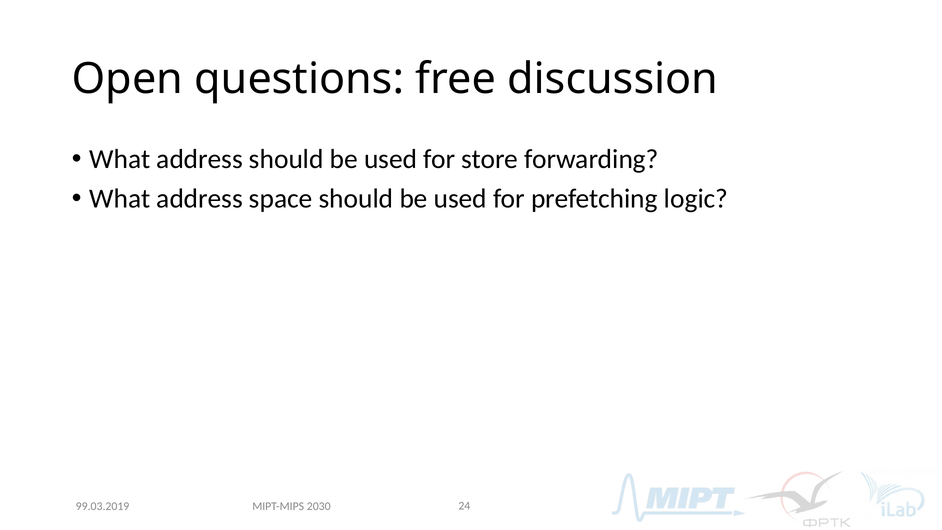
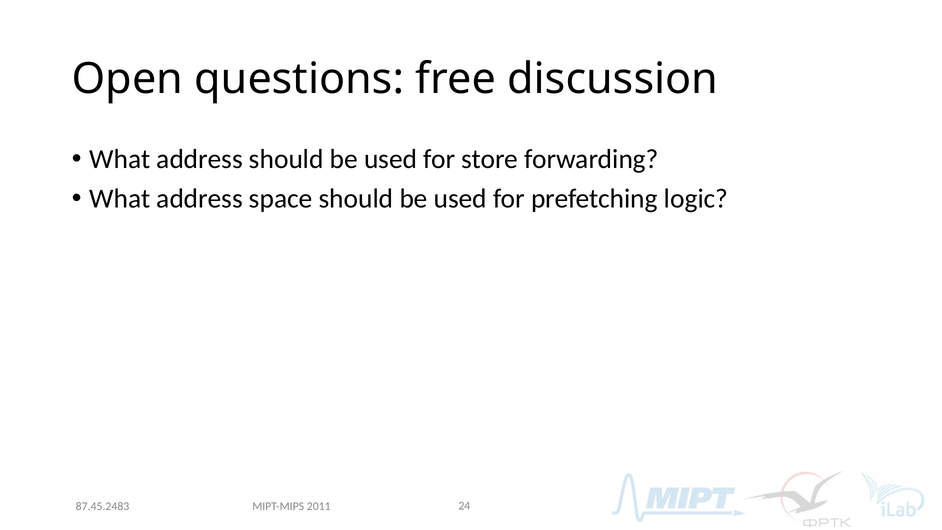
99.03.2019: 99.03.2019 -> 87.45.2483 (103, 506)
2030: 2030 -> 2011 (319, 506)
